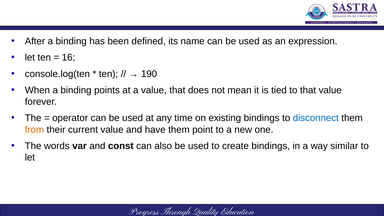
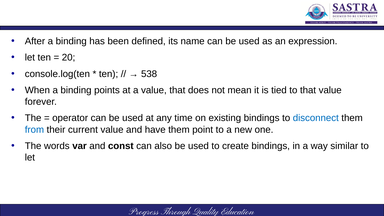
16: 16 -> 20 (69, 58)
190: 190 -> 538 (149, 74)
from colour: orange -> blue (34, 130)
